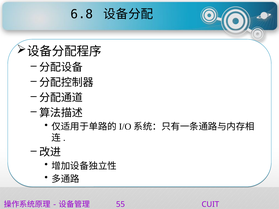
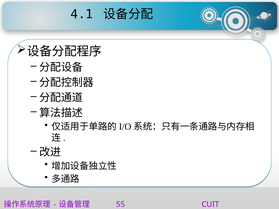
6.8: 6.8 -> 4.1 (82, 14)
